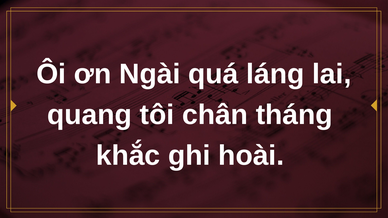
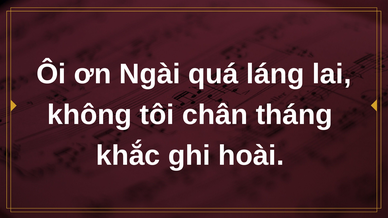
quang: quang -> không (90, 115)
